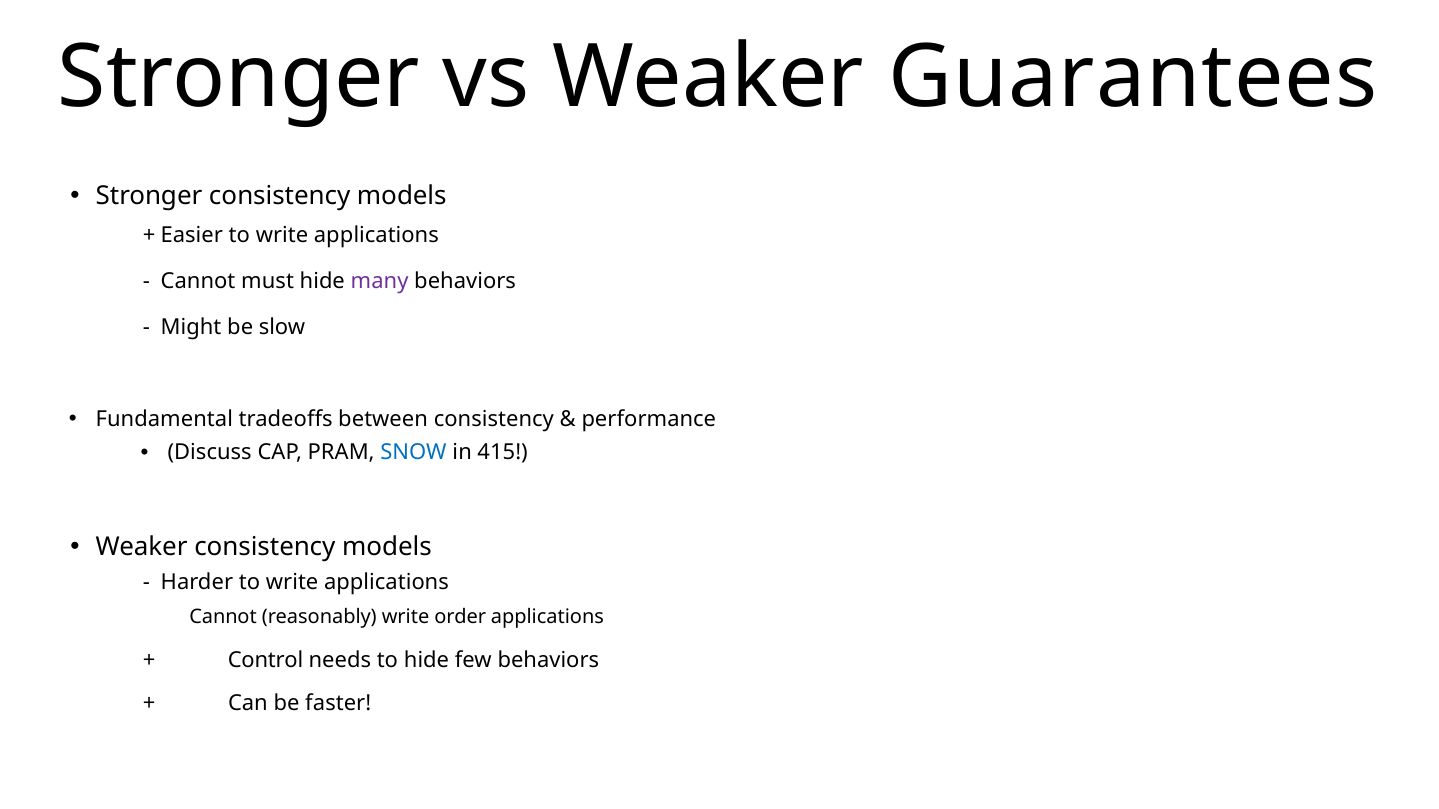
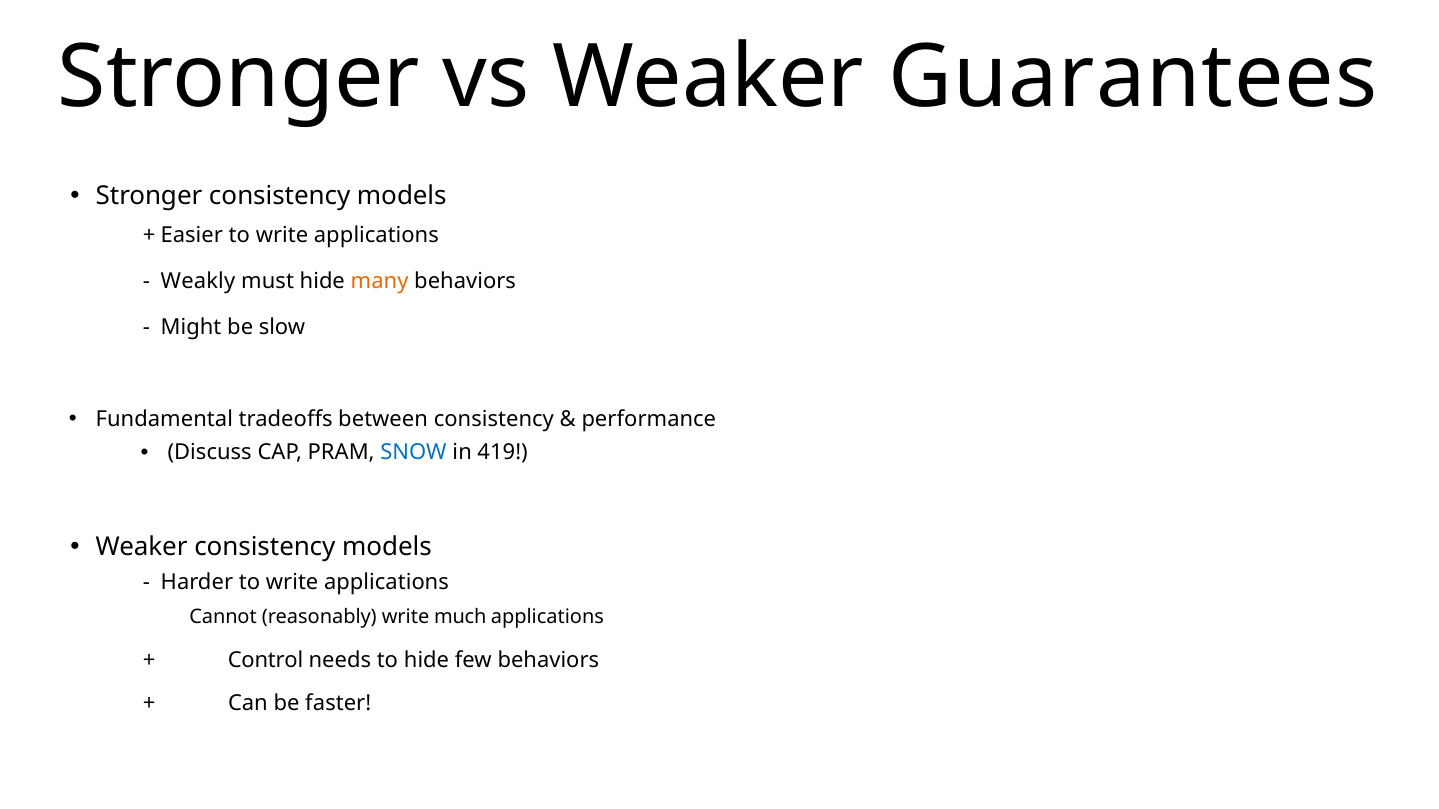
Cannot: Cannot -> Weakly (198, 281)
many colour: purple -> orange (380, 281)
415: 415 -> 419 (503, 453)
order: order -> much (460, 617)
